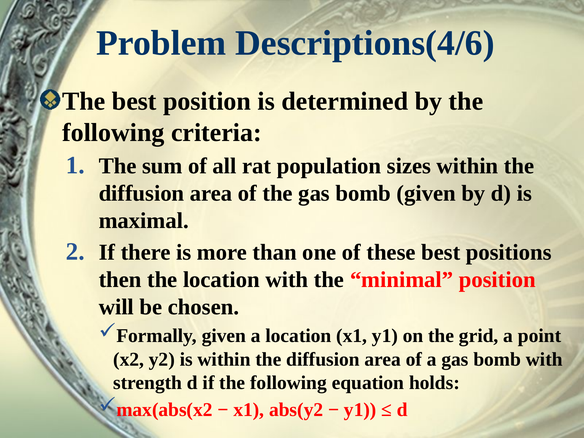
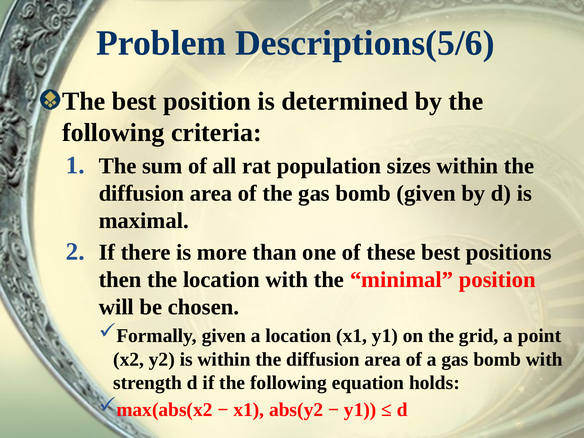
Descriptions(4/6: Descriptions(4/6 -> Descriptions(5/6 (365, 43)
